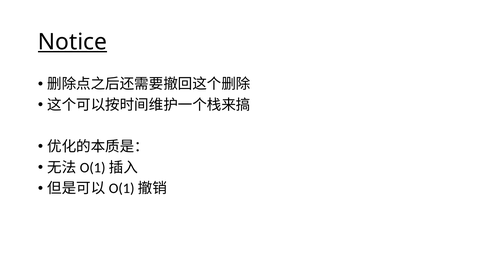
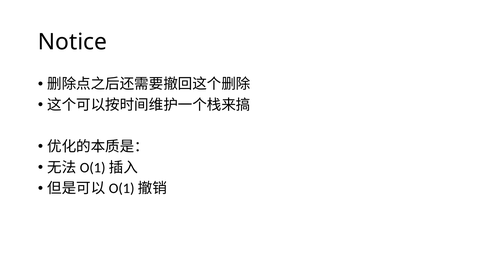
Notice underline: present -> none (73, 42)
